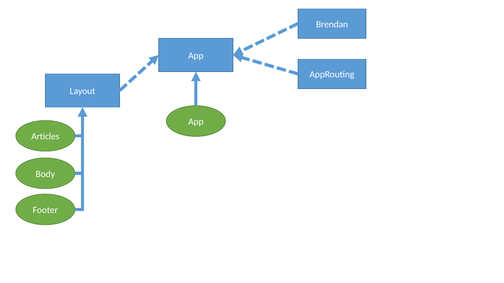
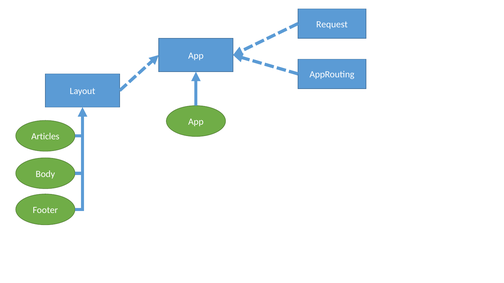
Brendan: Brendan -> Request (332, 24)
